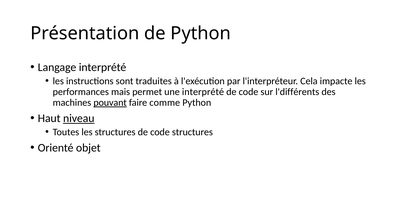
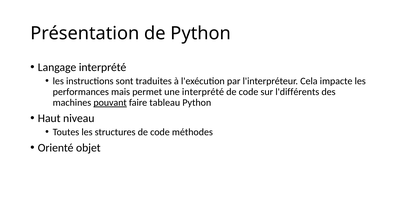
comme: comme -> tableau (165, 102)
niveau underline: present -> none (79, 118)
code structures: structures -> méthodes (192, 132)
